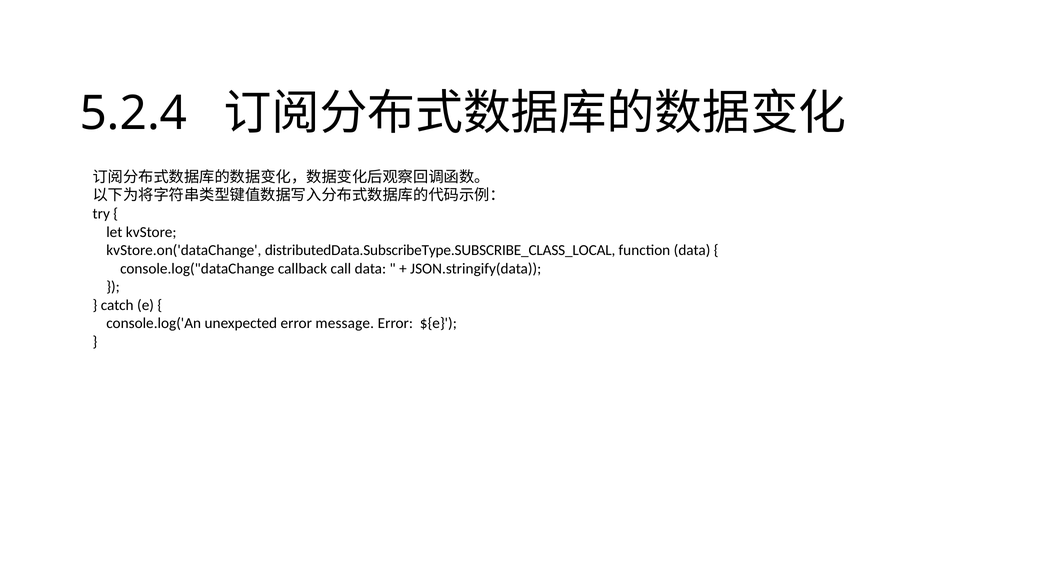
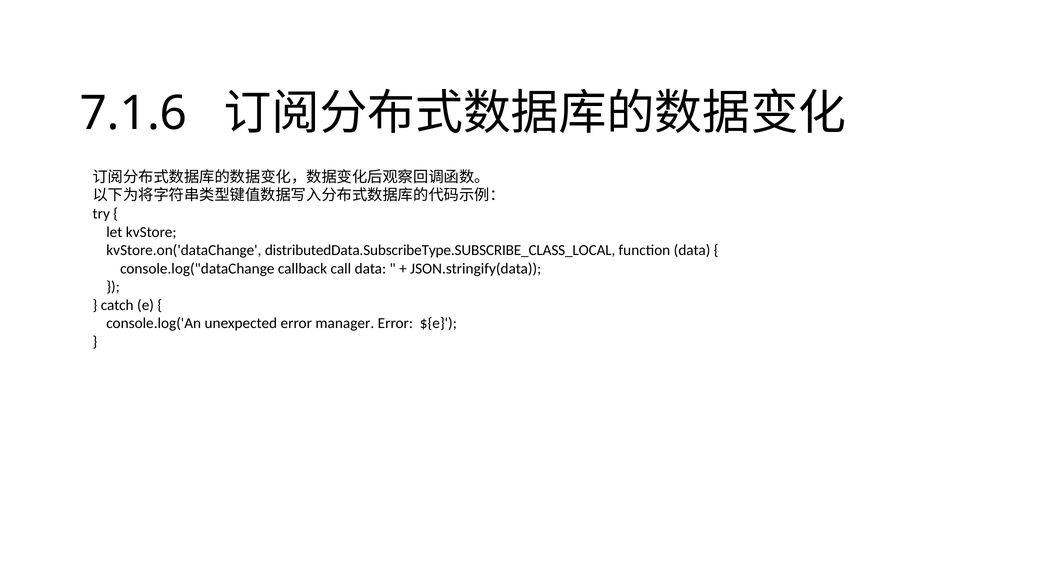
5.2.4: 5.2.4 -> 7.1.6 (133, 114)
message: message -> manager (345, 323)
